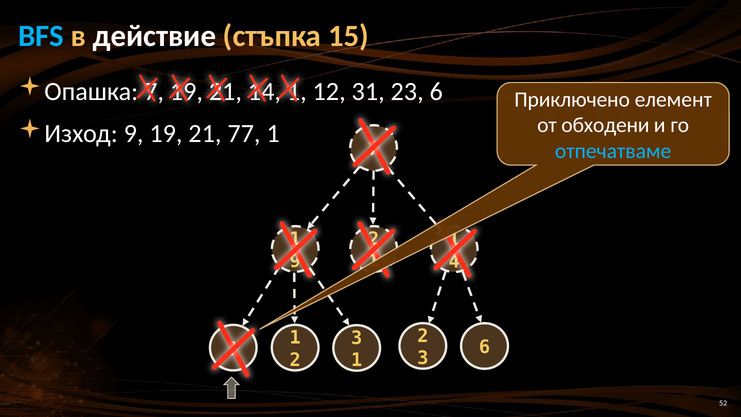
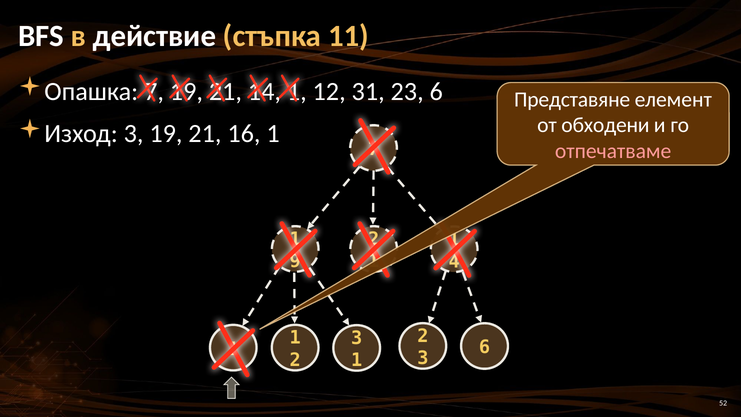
BFS colour: light blue -> white (41, 36)
15: 15 -> 11 (349, 36)
Приключено: Приключено -> Представяне (572, 99)
Изход 9: 9 -> 3 (134, 134)
77: 77 -> 16 (244, 134)
отпечатваме colour: light blue -> pink (613, 151)
